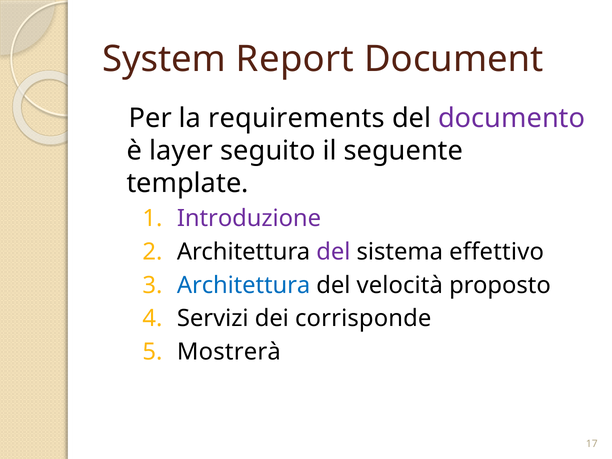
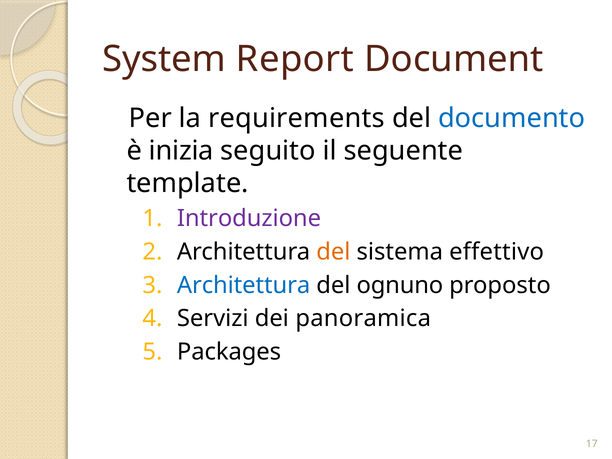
documento colour: purple -> blue (512, 118)
layer: layer -> inizia (181, 151)
del colour: purple -> orange (333, 252)
velocità: velocità -> ognuno (400, 285)
corrisponde: corrisponde -> panoramica (363, 319)
Mostrerà: Mostrerà -> Packages (229, 352)
